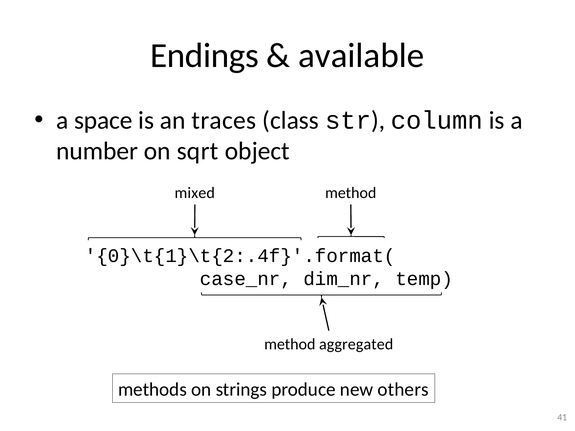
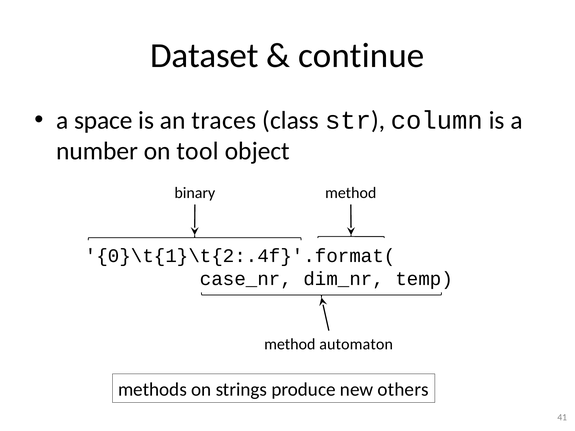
Endings: Endings -> Dataset (204, 56)
available: available -> continue (361, 56)
sqrt: sqrt -> tool (198, 151)
mixed: mixed -> binary (195, 193)
aggregated: aggregated -> automaton (356, 344)
